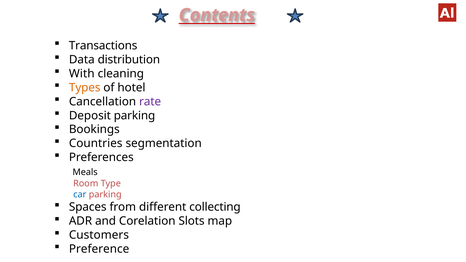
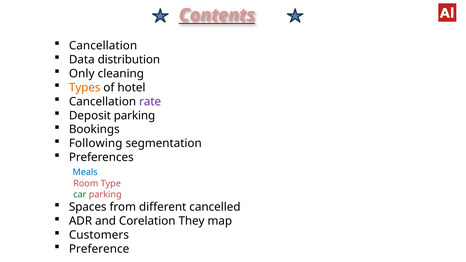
Transactions: Transactions -> Cancellation (103, 46)
With: With -> Only (82, 74)
Countries: Countries -> Following (96, 144)
Meals colour: black -> blue (85, 172)
car colour: blue -> green (80, 195)
collecting: collecting -> cancelled (215, 207)
Slots: Slots -> They (192, 221)
